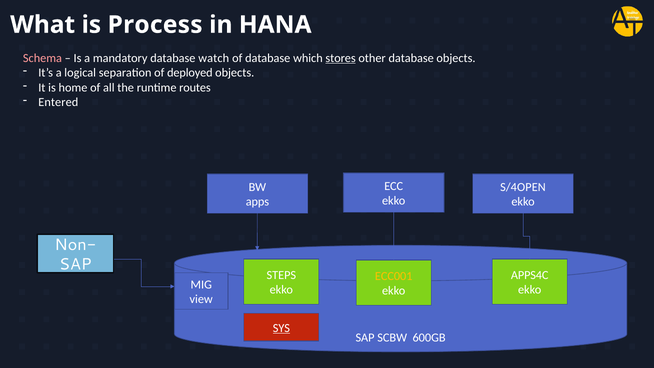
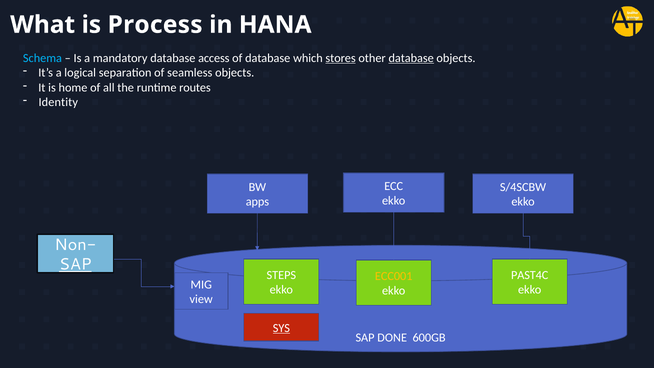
Schema colour: pink -> light blue (42, 58)
watch: watch -> access (214, 58)
database underline: none -> present (411, 58)
deployed: deployed -> seamless (190, 73)
Entered: Entered -> Identity (58, 102)
S/4OPEN: S/4OPEN -> S/4SCBW (523, 187)
SAP underline: none -> present (75, 264)
APPS4C: APPS4C -> PAST4C (530, 275)
SCBW: SCBW -> DONE (392, 338)
